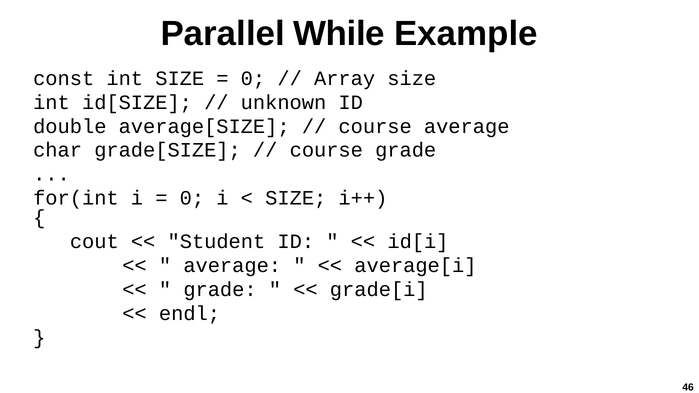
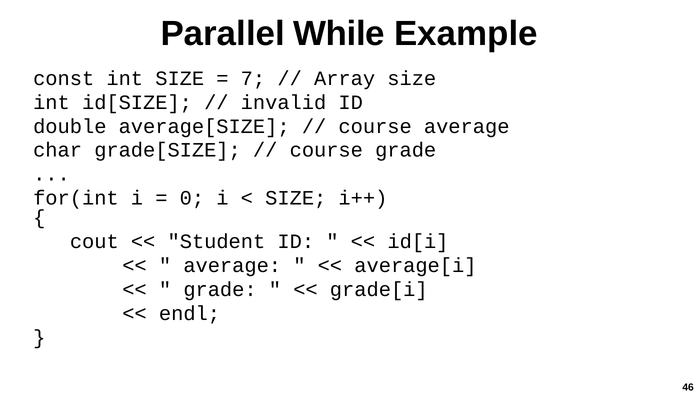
0: 0 -> 7 (253, 78)
unknown: unknown -> invalid (284, 102)
